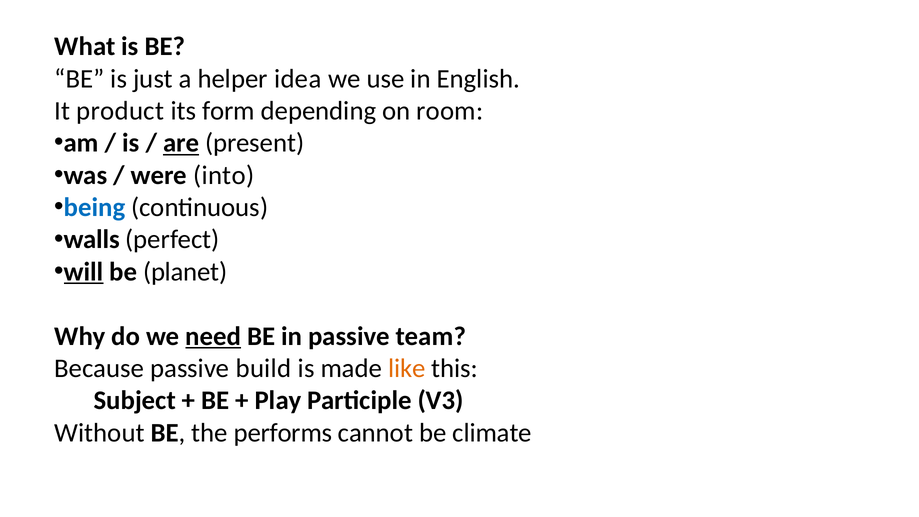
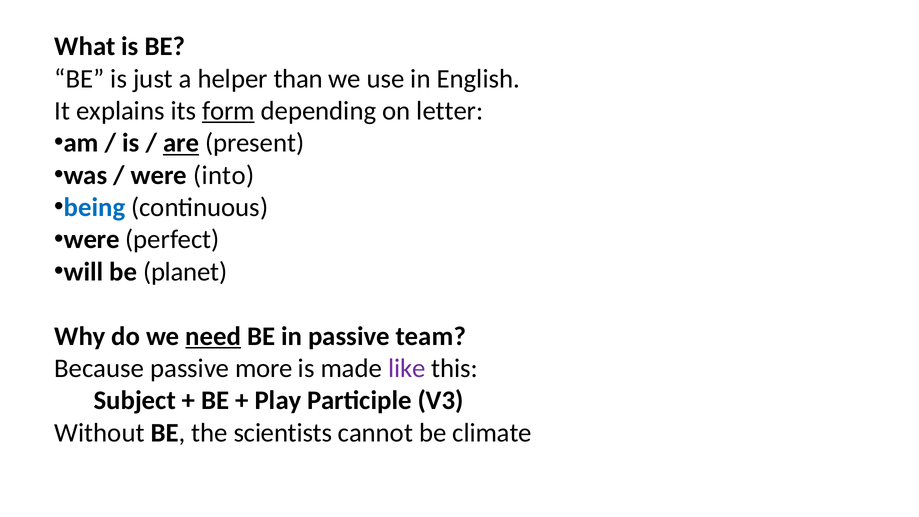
idea: idea -> than (298, 79)
product: product -> explains (120, 111)
form underline: none -> present (228, 111)
room: room -> letter (450, 111)
walls: walls -> were (92, 240)
will underline: present -> none (84, 272)
build: build -> more (264, 368)
like colour: orange -> purple (407, 368)
performs: performs -> scientists (283, 433)
